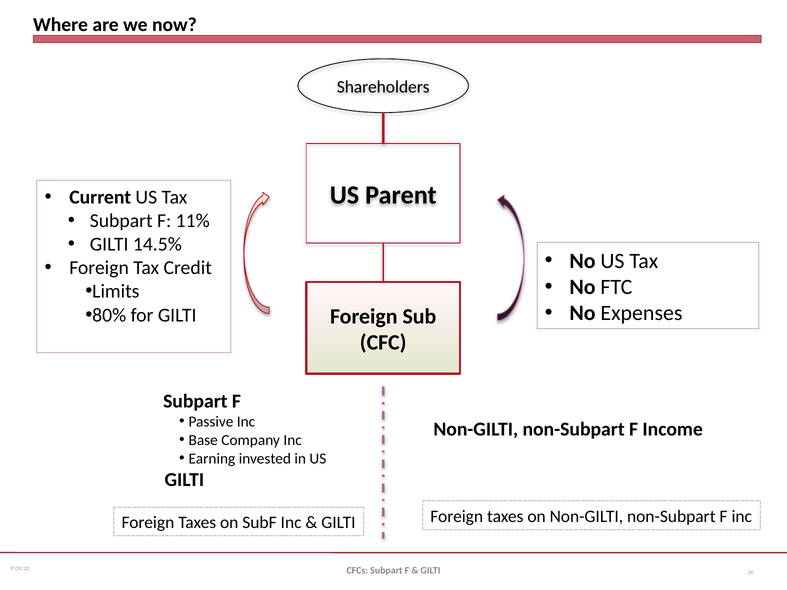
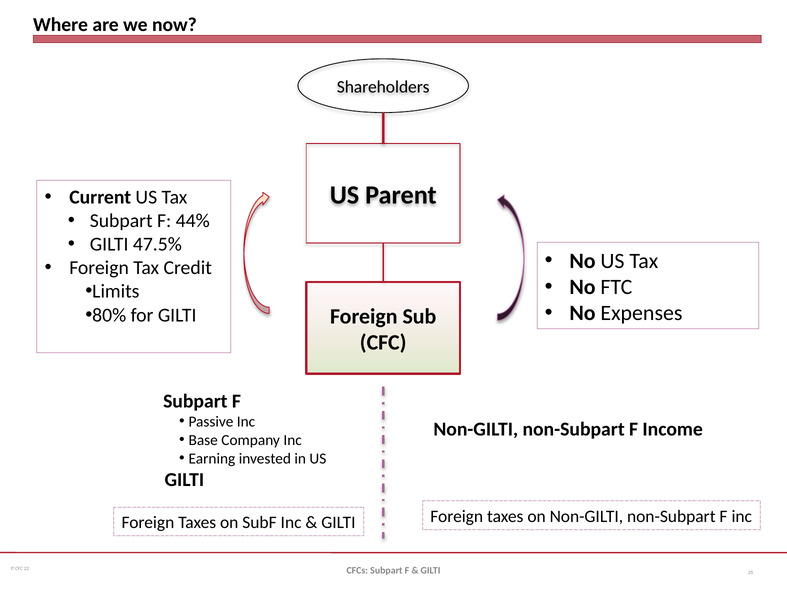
11%: 11% -> 44% (193, 221)
14.5%: 14.5% -> 47.5% (157, 244)
